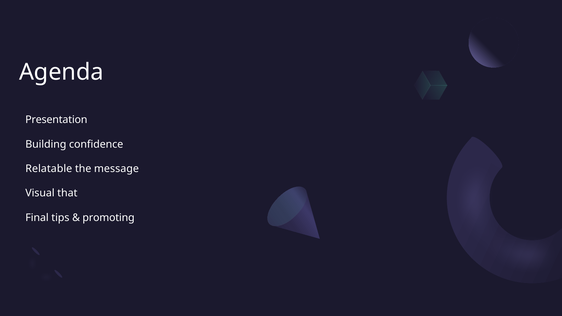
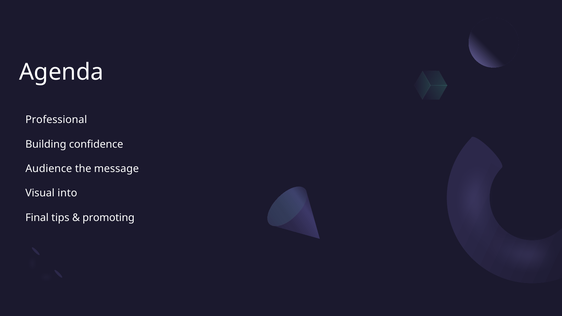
Presentation: Presentation -> Professional (56, 120)
Relatable: Relatable -> Audience (49, 169)
that: that -> into (67, 193)
